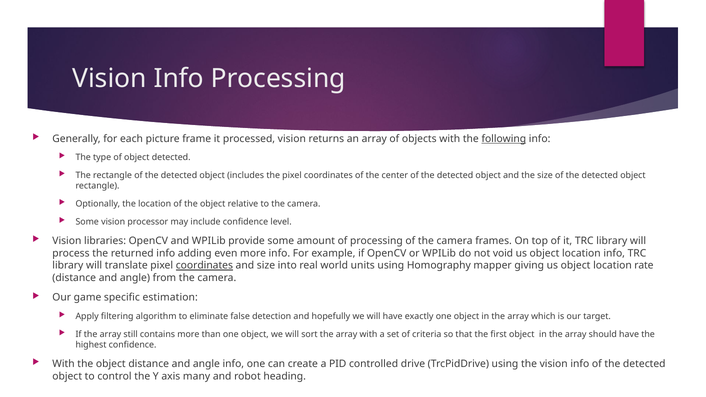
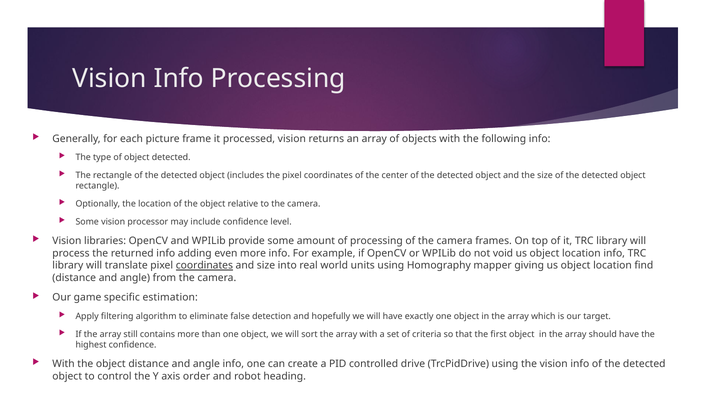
following underline: present -> none (504, 139)
rate: rate -> find (644, 266)
many: many -> order (197, 376)
